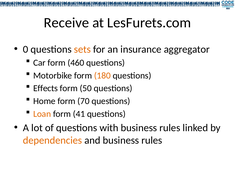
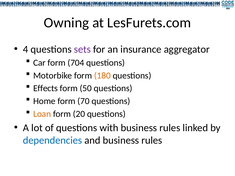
Receive: Receive -> Owning (66, 23)
0: 0 -> 4 (26, 49)
sets colour: orange -> purple (82, 49)
460: 460 -> 704 (76, 63)
41: 41 -> 20 (79, 114)
dependencies colour: orange -> blue (52, 140)
